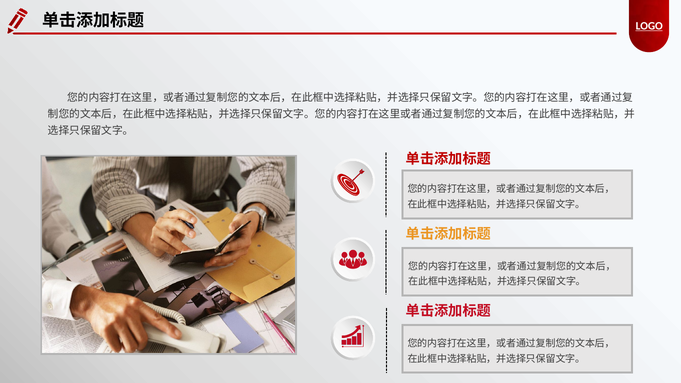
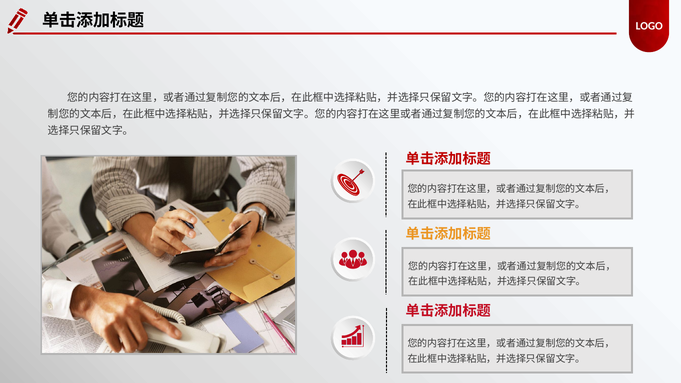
LOGO underline: present -> none (649, 26)
